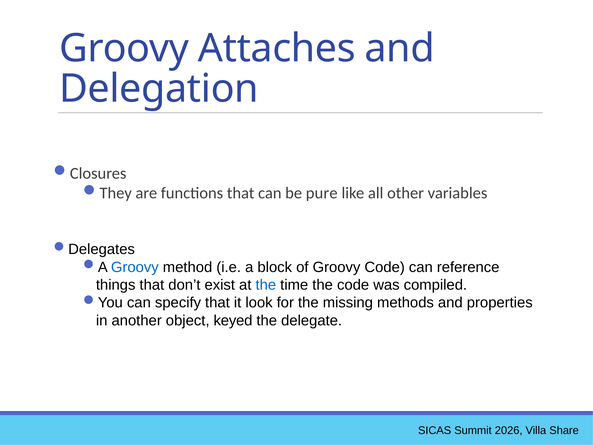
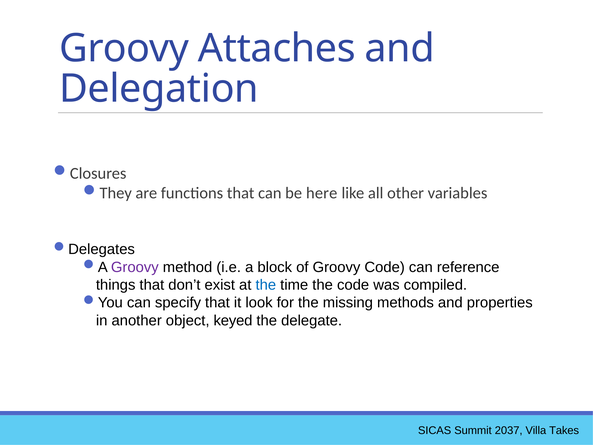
pure: pure -> here (322, 193)
Groovy colour: blue -> purple (135, 267)
2026: 2026 -> 2037 (509, 430)
Share: Share -> Takes (564, 430)
